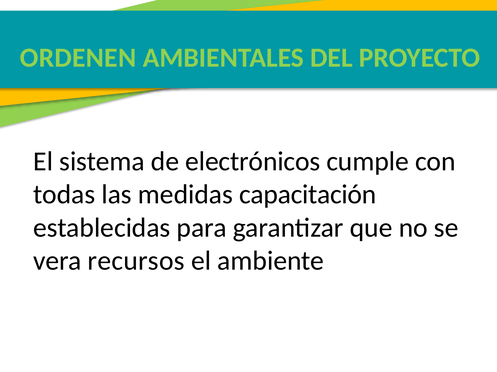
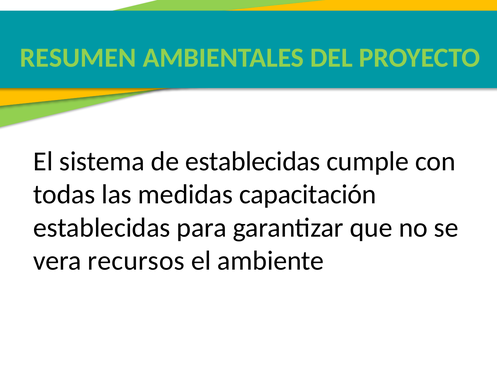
ORDENEN: ORDENEN -> RESUMEN (78, 58)
de electrónicos: electrónicos -> establecidas (253, 162)
